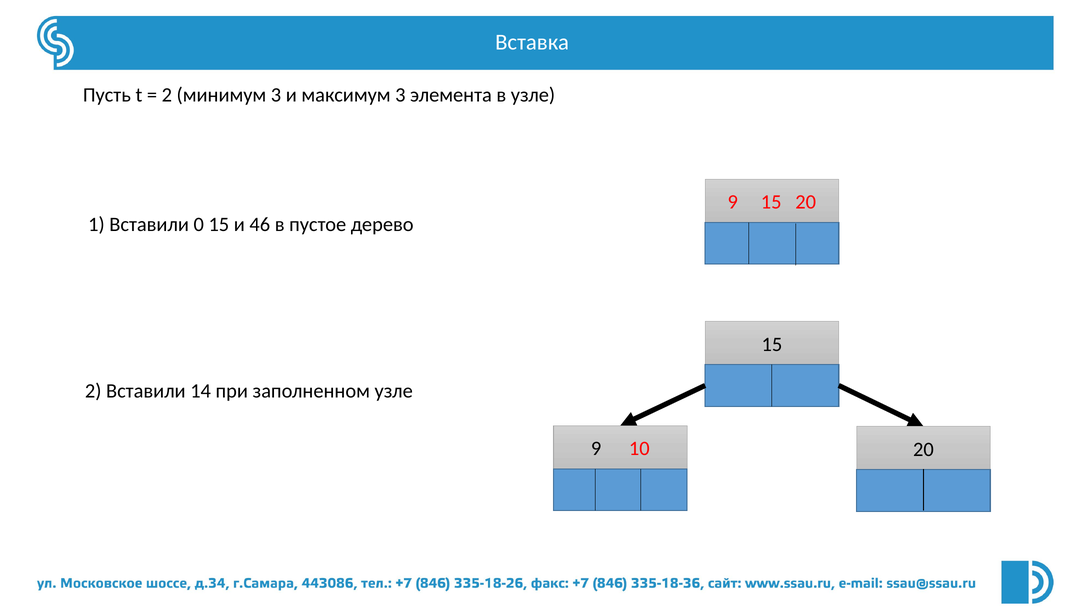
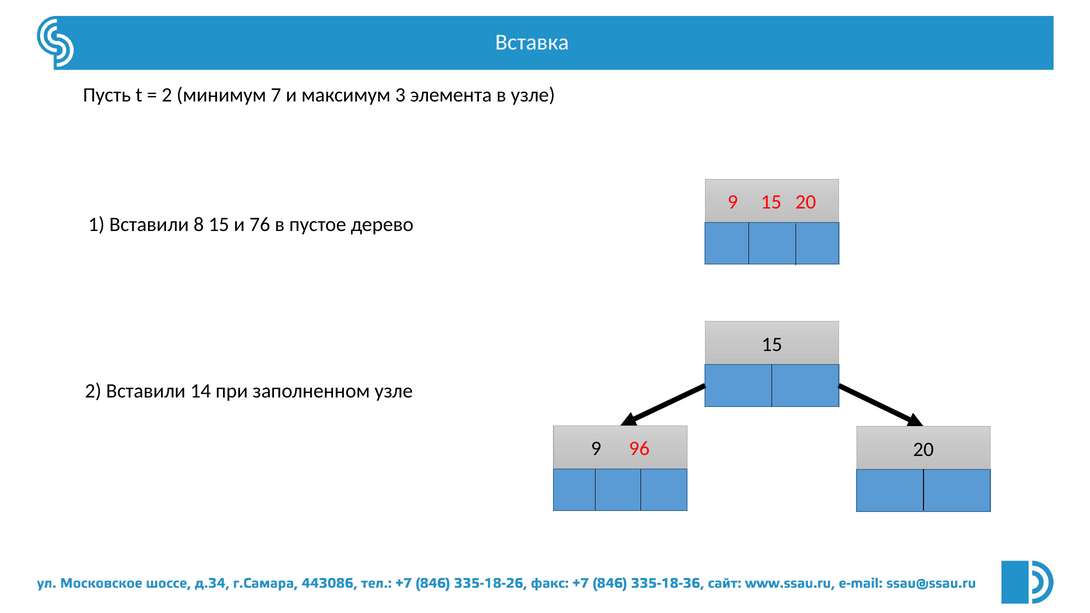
минимум 3: 3 -> 7 (276, 95)
0: 0 -> 8 (199, 224)
46: 46 -> 76 (260, 224)
10: 10 -> 96 (639, 449)
